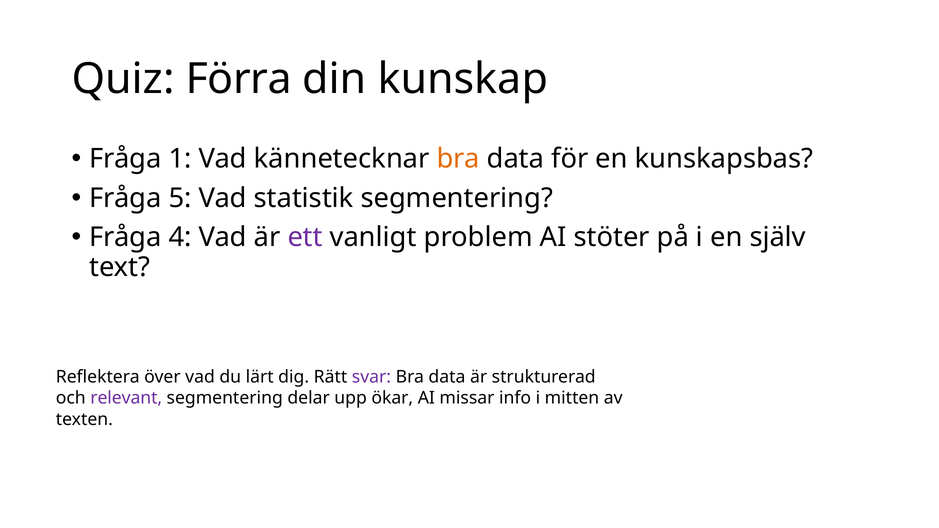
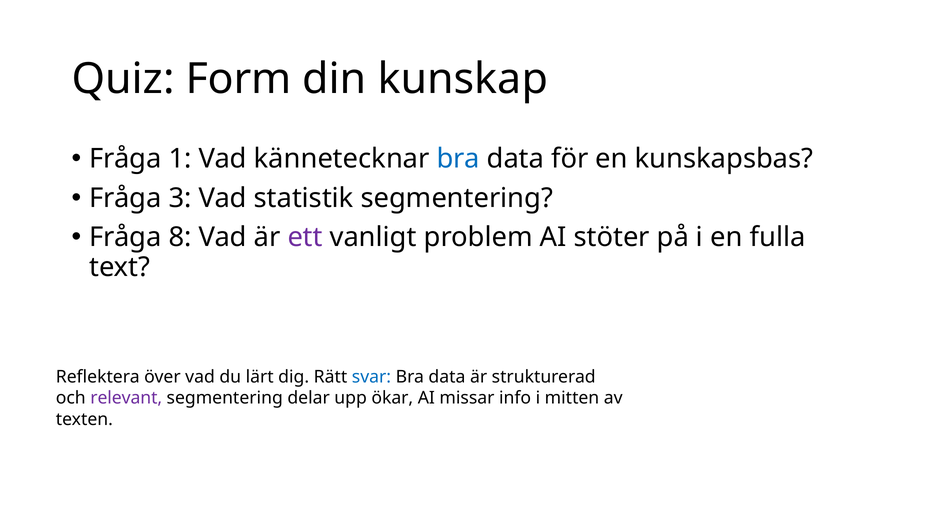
Förra: Förra -> Form (239, 79)
bra colour: orange -> blue (458, 159)
5: 5 -> 3 (180, 198)
4: 4 -> 8 (180, 238)
själv: själv -> fulla (778, 238)
svar colour: purple -> blue (371, 377)
